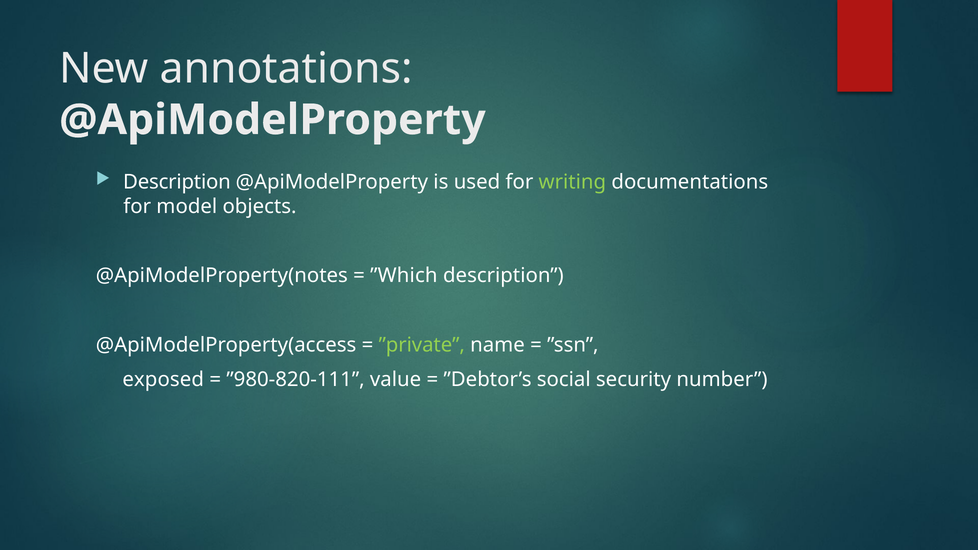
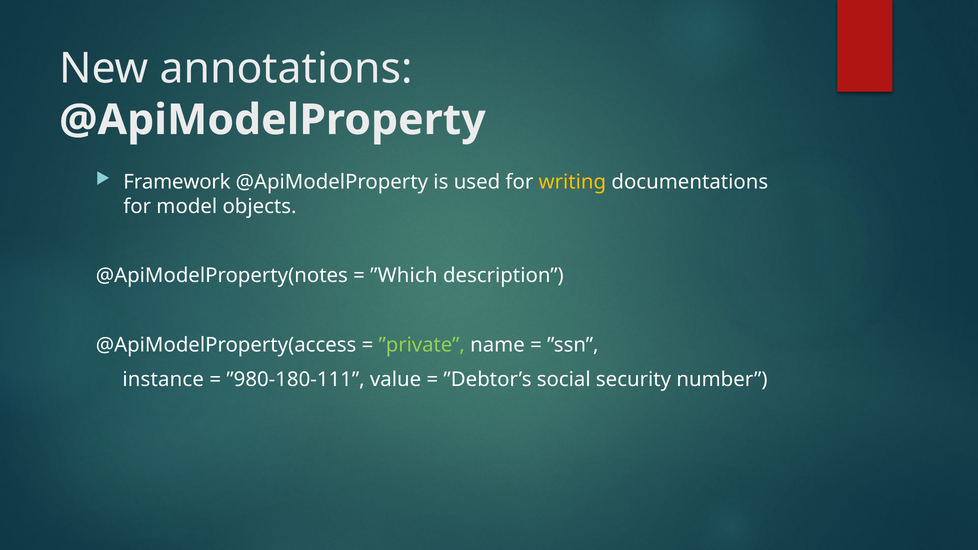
Description: Description -> Framework (177, 182)
writing colour: light green -> yellow (572, 182)
exposed: exposed -> instance (163, 380)
”980-820-111: ”980-820-111 -> ”980-180-111 (296, 380)
